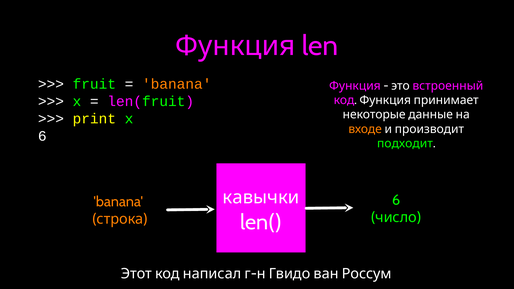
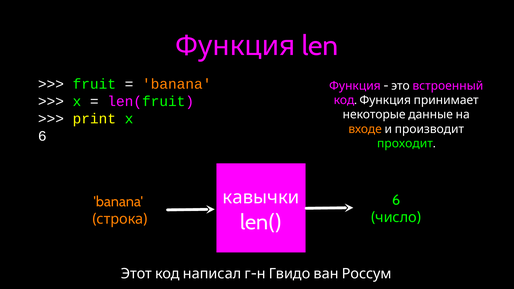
подходит: подходит -> проходит (405, 144)
